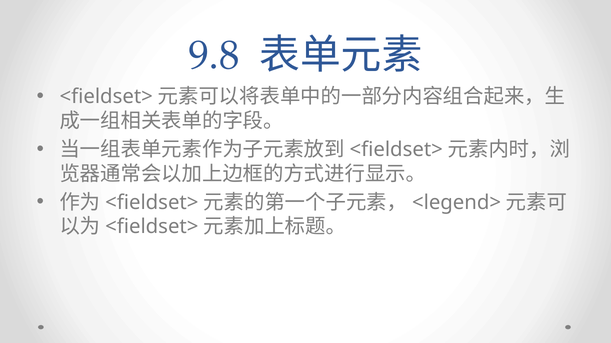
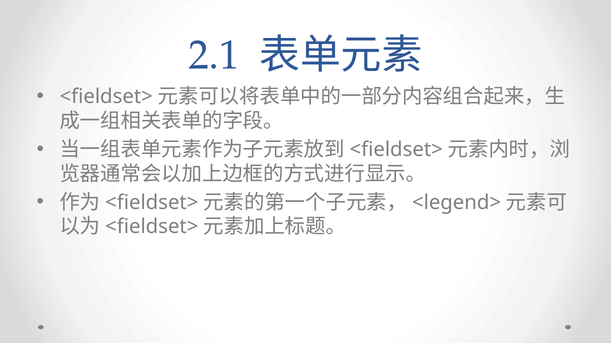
9.8: 9.8 -> 2.1 (214, 56)
